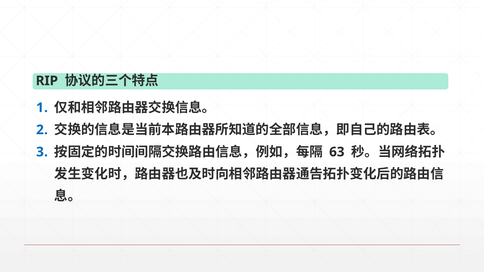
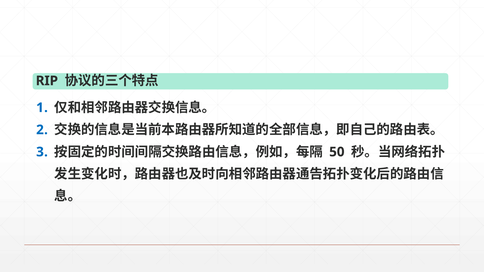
63: 63 -> 50 (337, 152)
